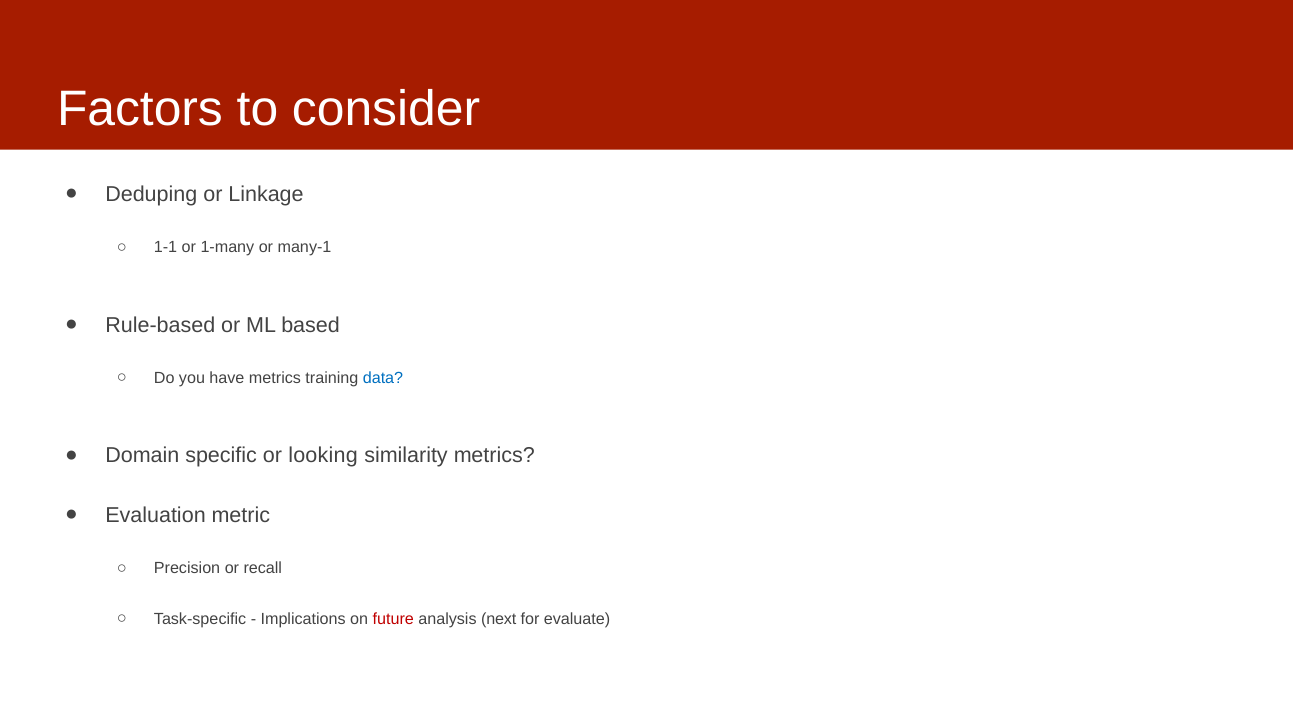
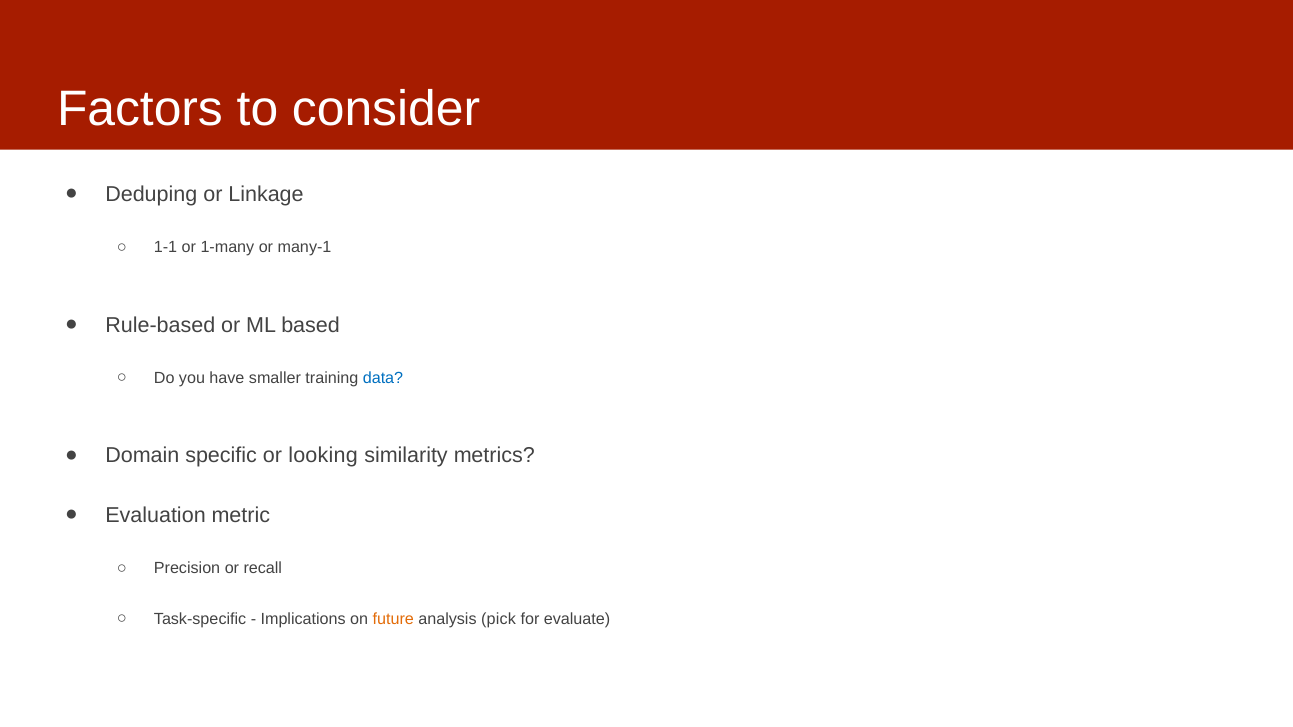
have metrics: metrics -> smaller (275, 378)
future colour: red -> orange (393, 619)
next: next -> pick (499, 619)
